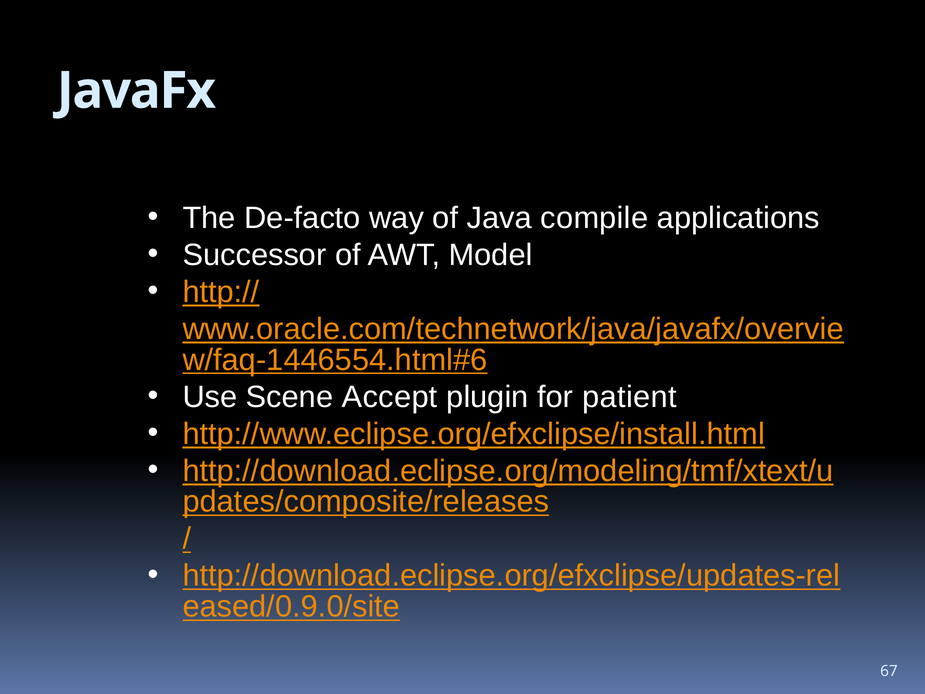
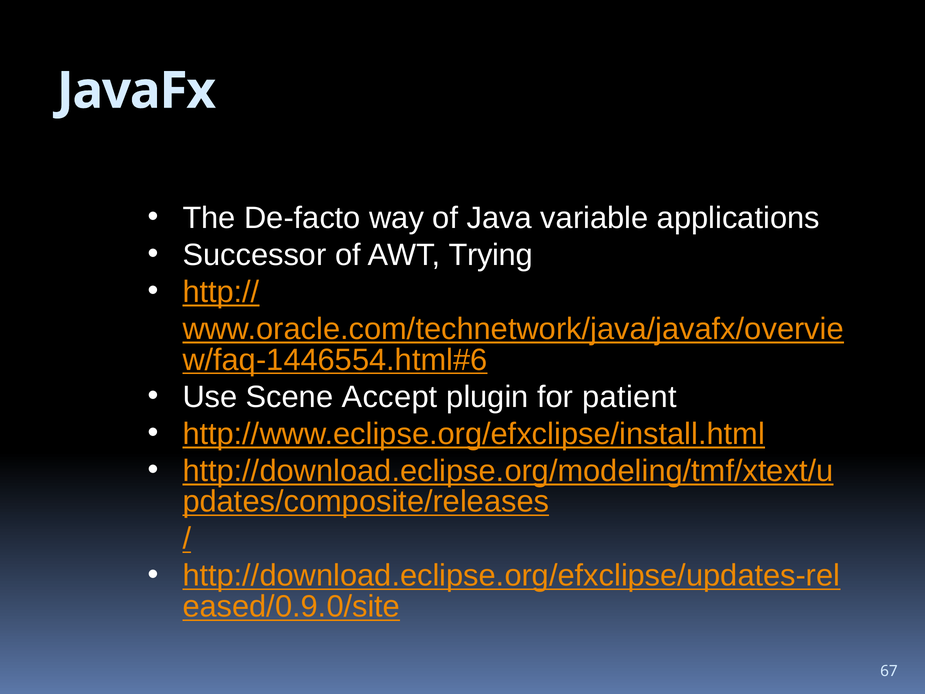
compile: compile -> variable (594, 218)
Model: Model -> Trying (491, 255)
